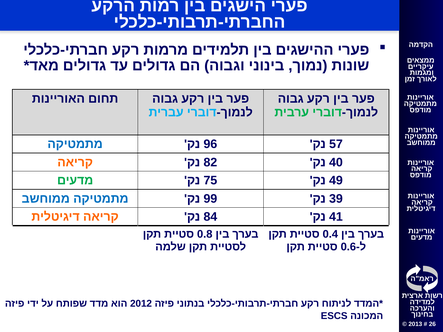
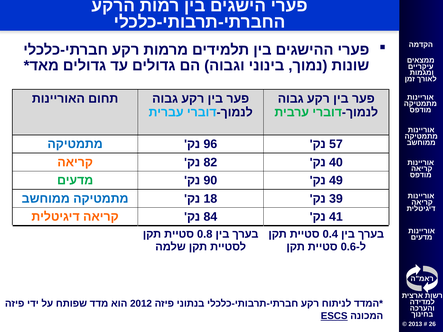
75: 75 -> 90 (210, 181)
99: 99 -> 18 (210, 199)
ESCS underline: none -> present (334, 316)
